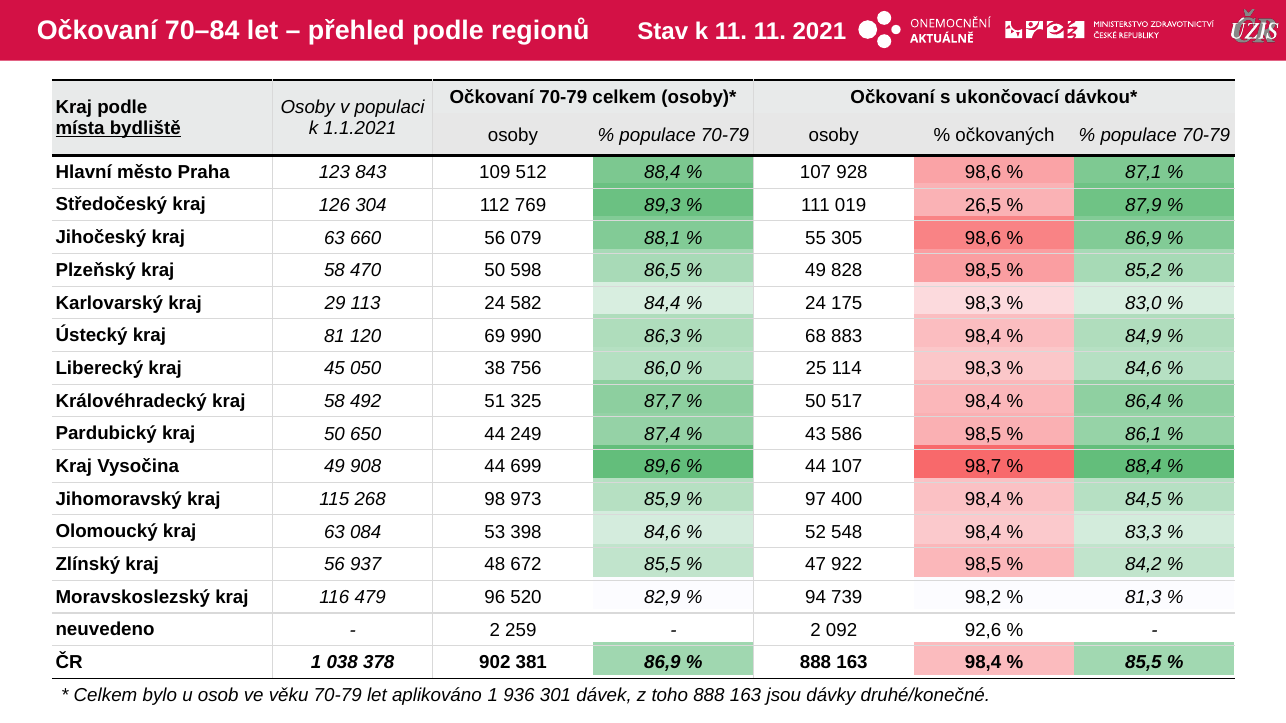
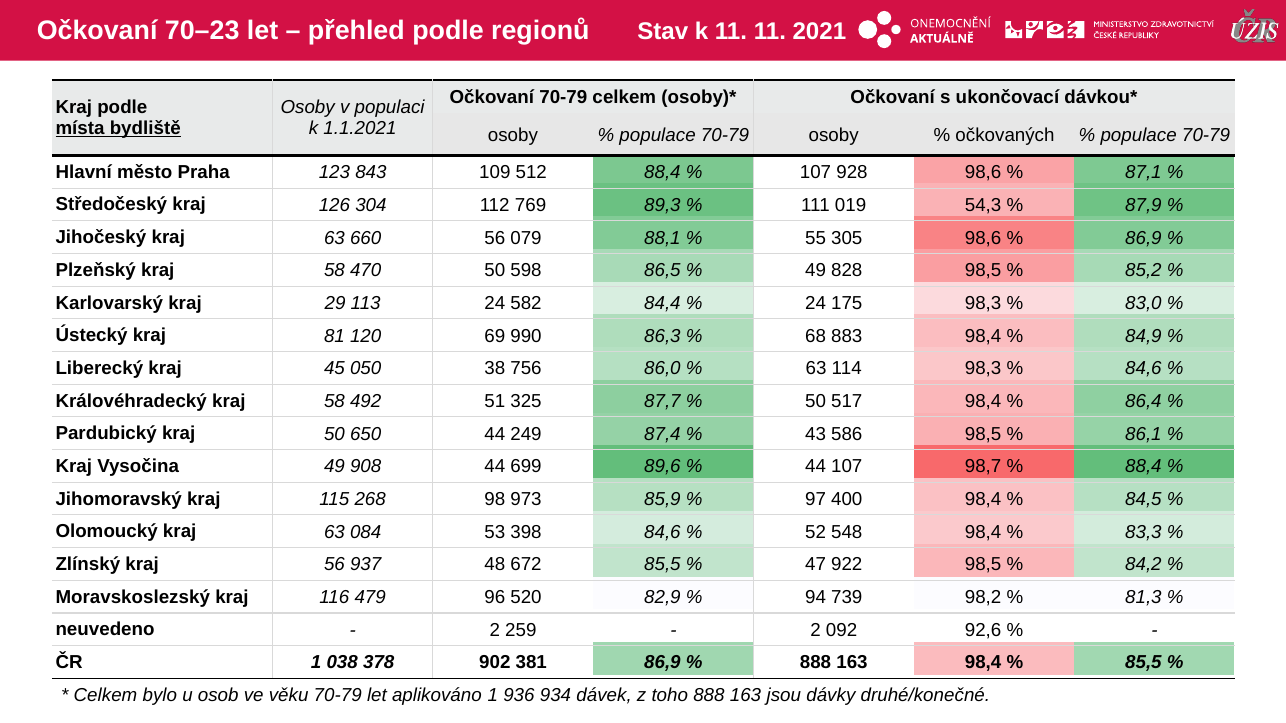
70–84: 70–84 -> 70–23 (202, 30)
26,5: 26,5 -> 54,3 (983, 205)
25: 25 -> 63 (816, 369)
301: 301 -> 934 (555, 696)
